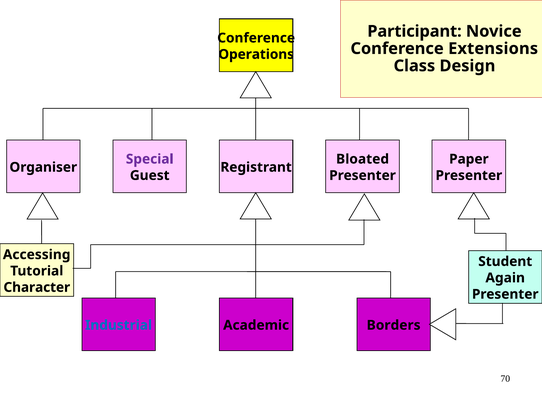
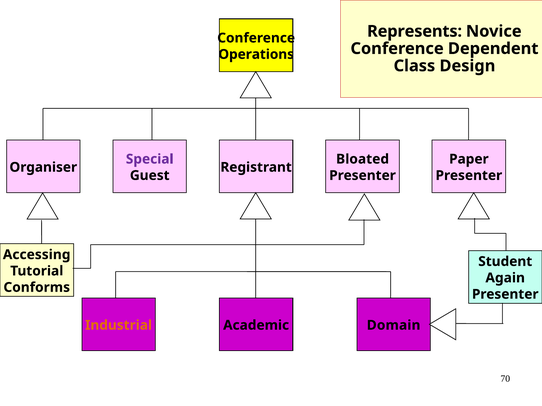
Participant: Participant -> Represents (415, 31)
Extensions: Extensions -> Dependent (493, 49)
Character: Character -> Conforms (37, 288)
Industrial colour: blue -> orange (119, 326)
Borders: Borders -> Domain (394, 326)
